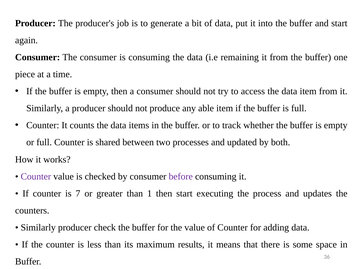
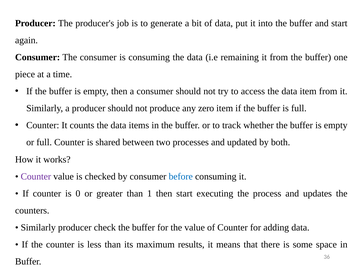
able: able -> zero (206, 108)
before colour: purple -> blue (181, 176)
7: 7 -> 0 (78, 193)
